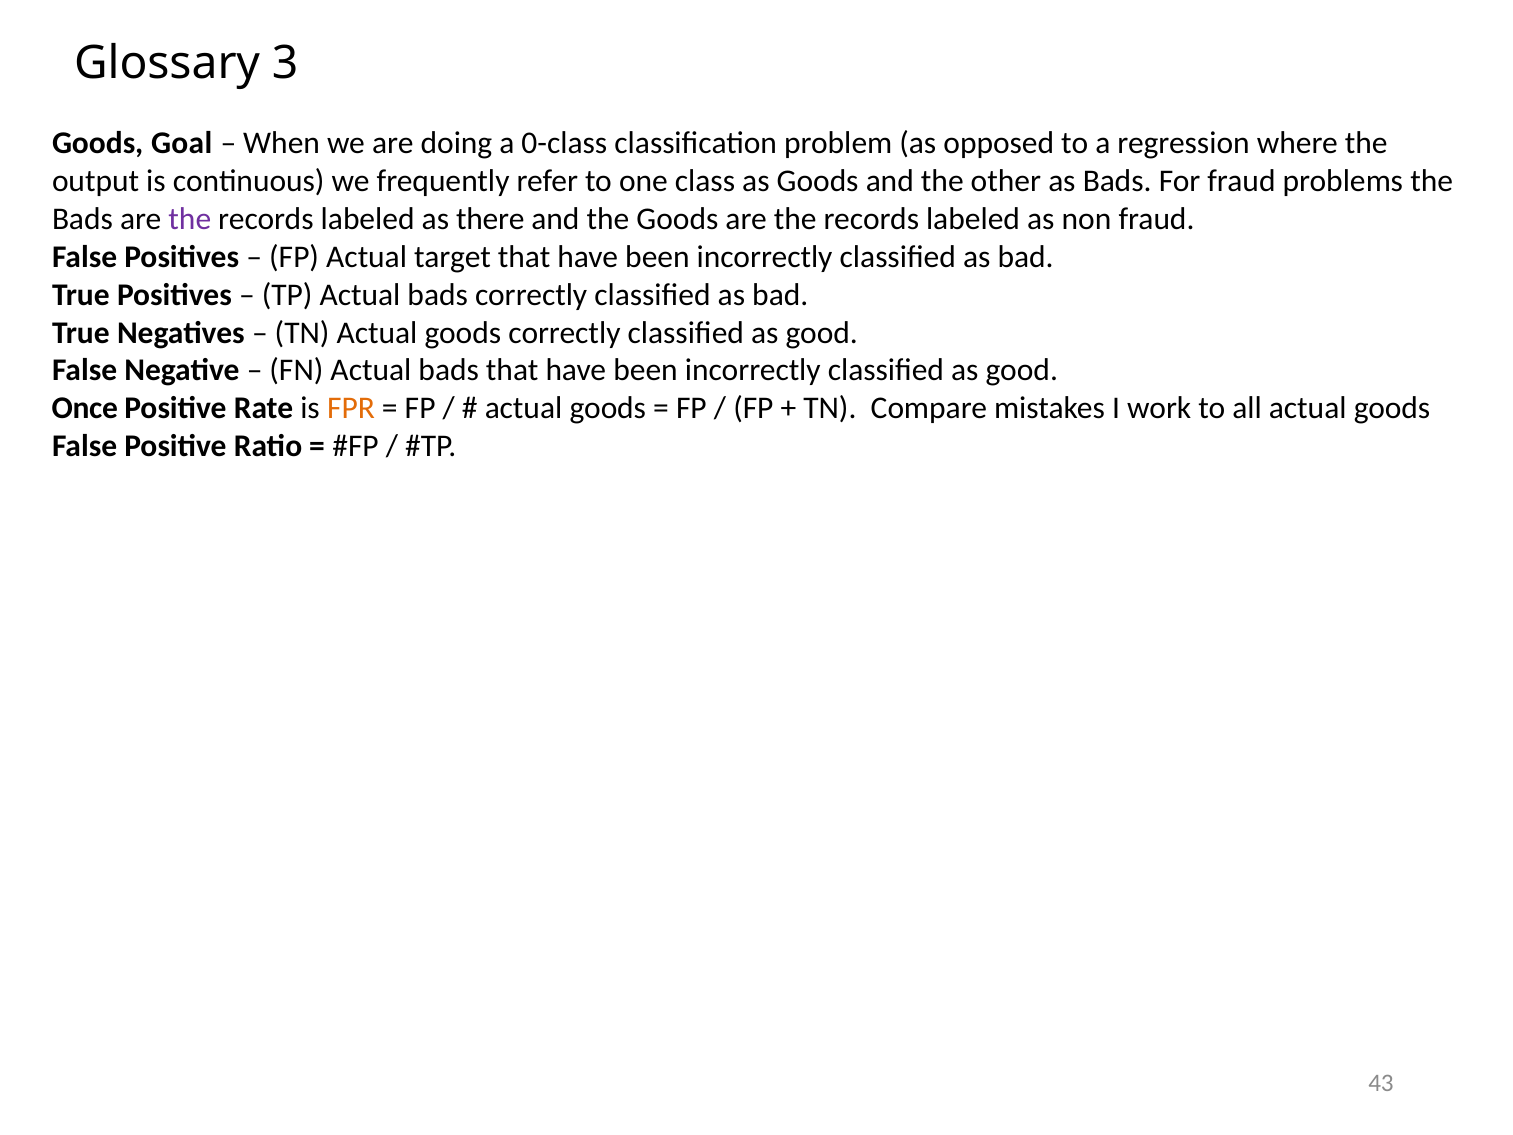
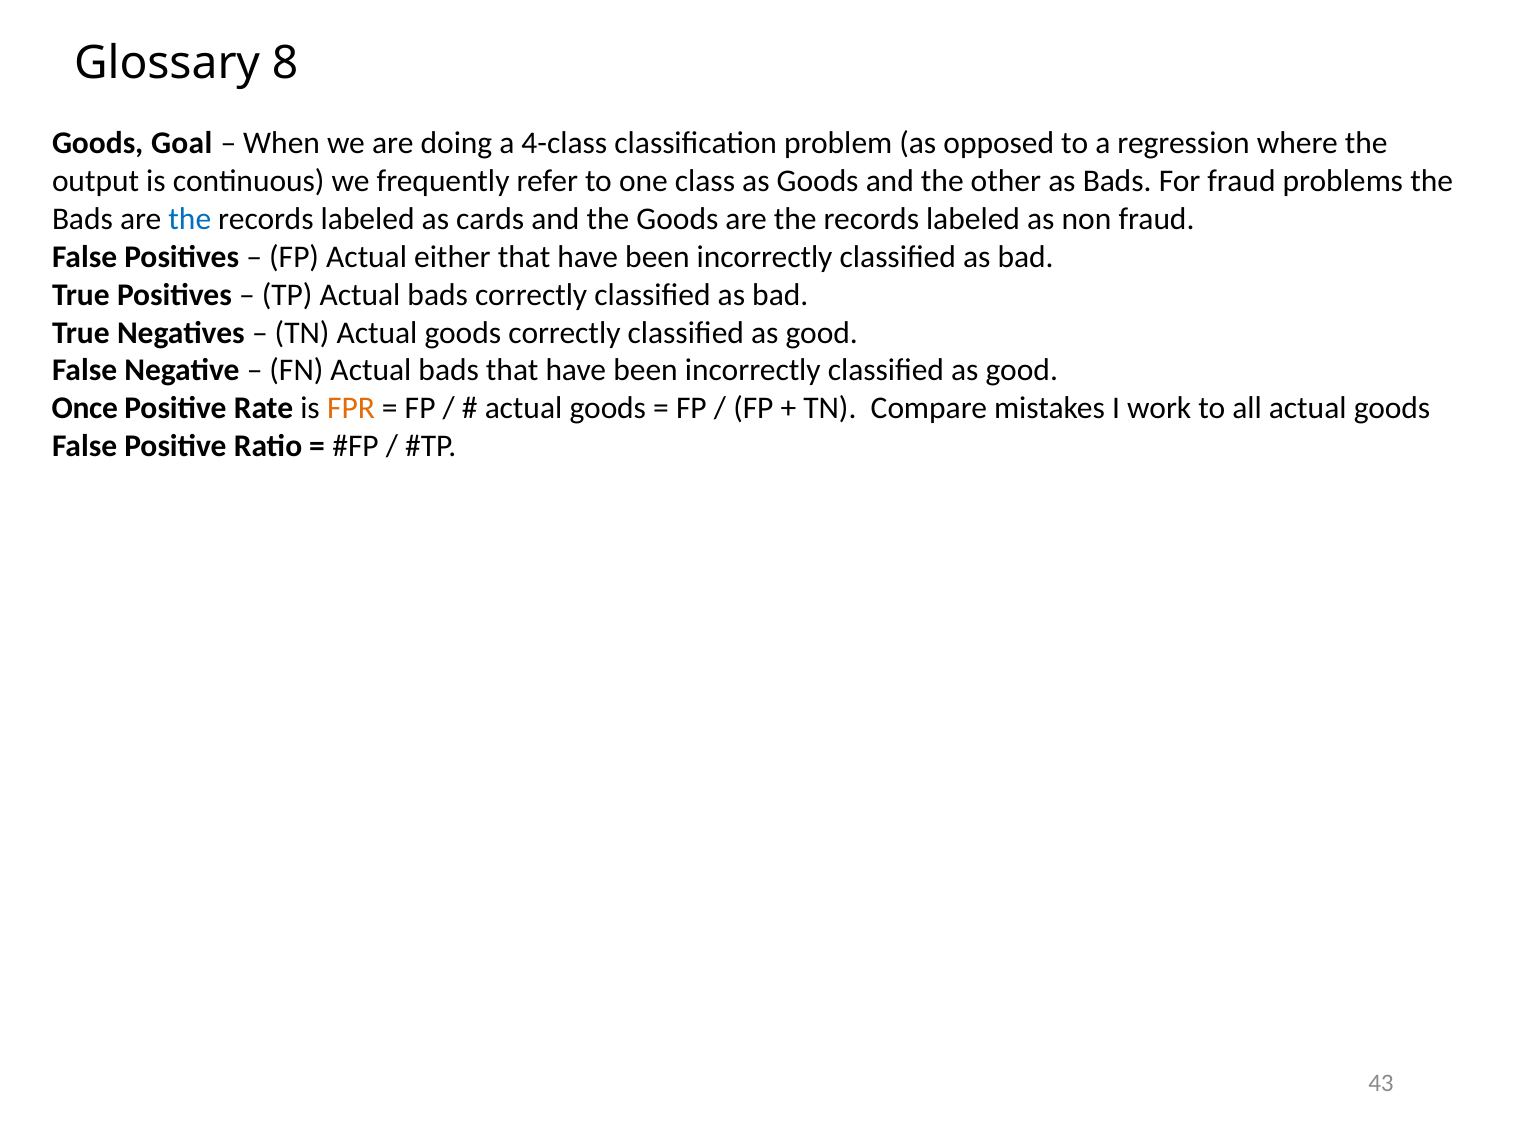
3: 3 -> 8 (285, 64)
0-class: 0-class -> 4-class (564, 143)
the colour: purple -> blue (190, 219)
there: there -> cards (490, 219)
target: target -> either (452, 257)
